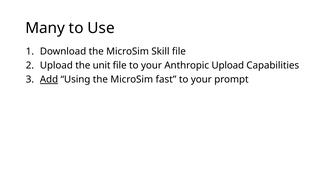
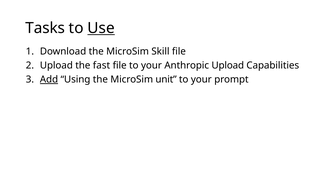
Many: Many -> Tasks (45, 28)
Use underline: none -> present (101, 28)
unit: unit -> fast (101, 65)
fast: fast -> unit (166, 79)
